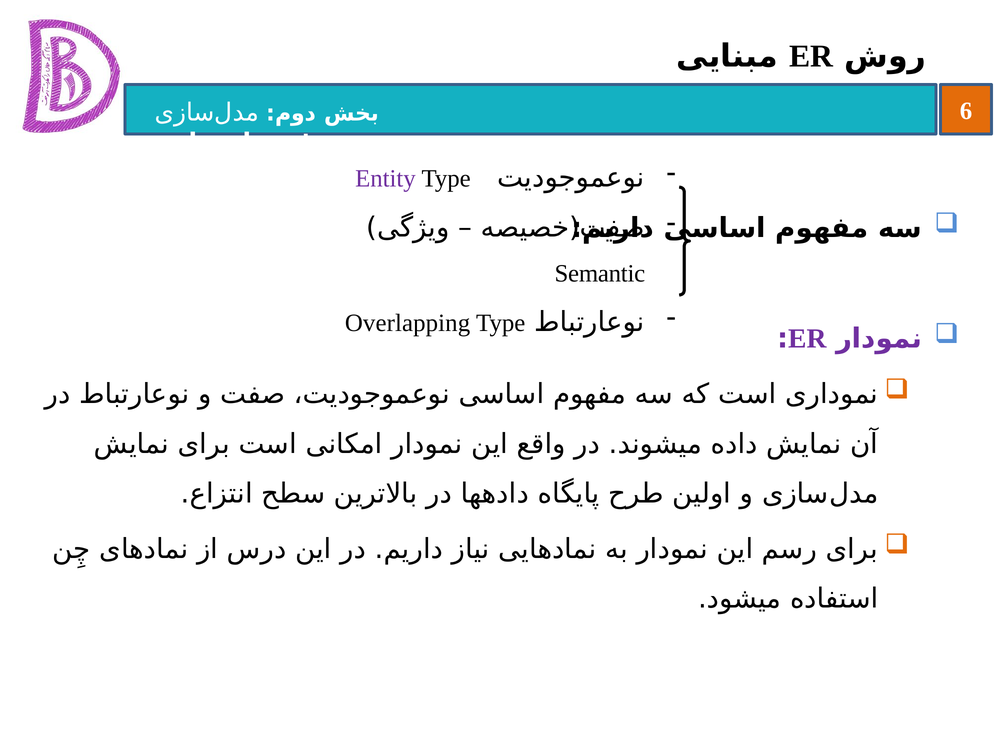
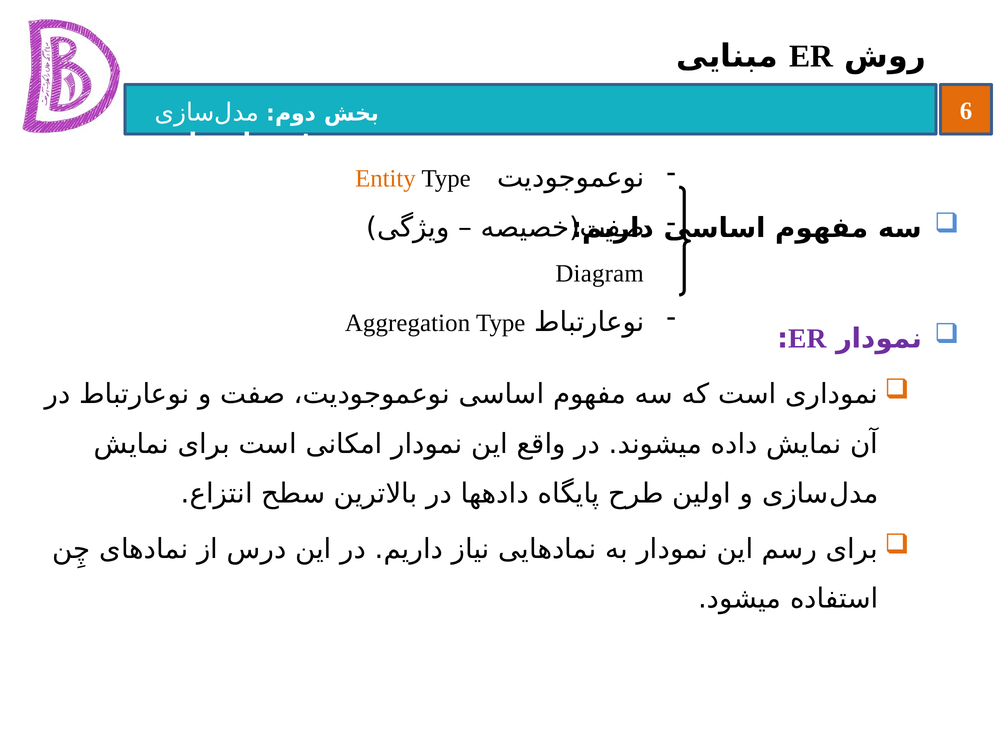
Entity colour: purple -> orange (385, 178)
Semantic: Semantic -> Diagram (600, 273)
Overlapping: Overlapping -> Aggregation (408, 323)
